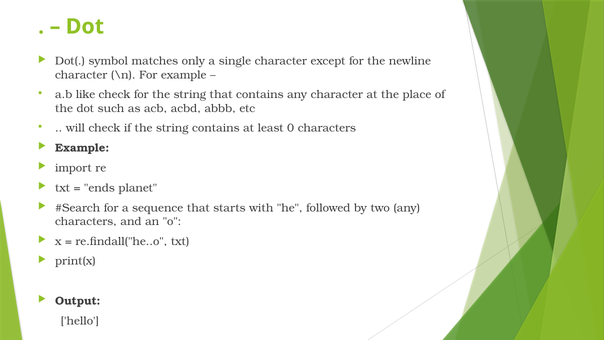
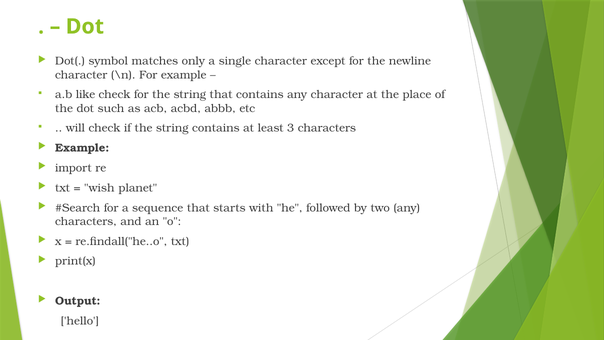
0: 0 -> 3 (291, 128)
ends: ends -> wish (99, 188)
